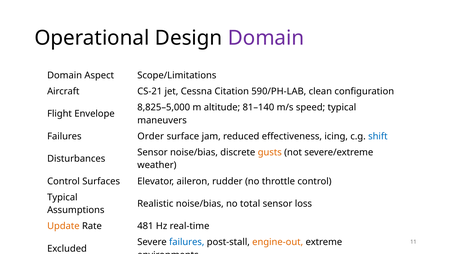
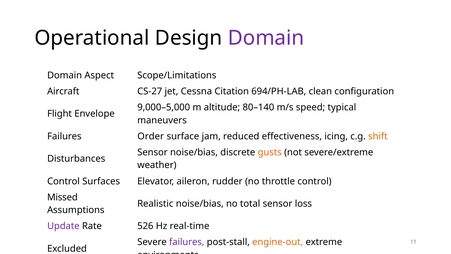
CS-21: CS-21 -> CS-27 (150, 91)
590/PH-LAB: 590/PH-LAB -> 694/PH-LAB (279, 91)
8,825–5,000: 8,825–5,000 -> 9,000–5,000 (164, 107)
81–140: 81–140 -> 80–140 (258, 107)
shift colour: blue -> orange (378, 136)
Typical: Typical -> Missed (62, 197)
Update colour: orange -> purple (63, 226)
481: 481 -> 526 (145, 226)
failures colour: blue -> purple (187, 242)
